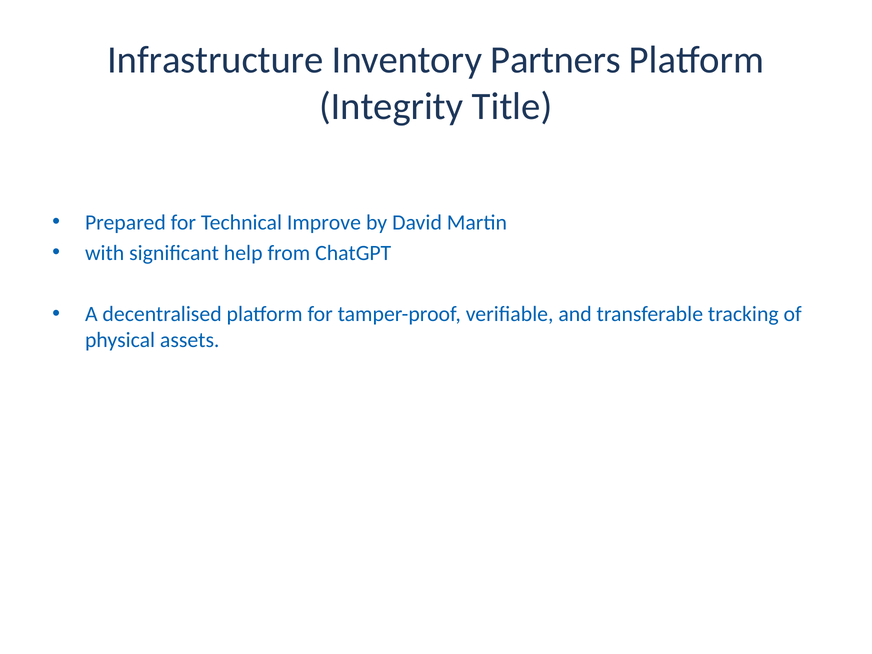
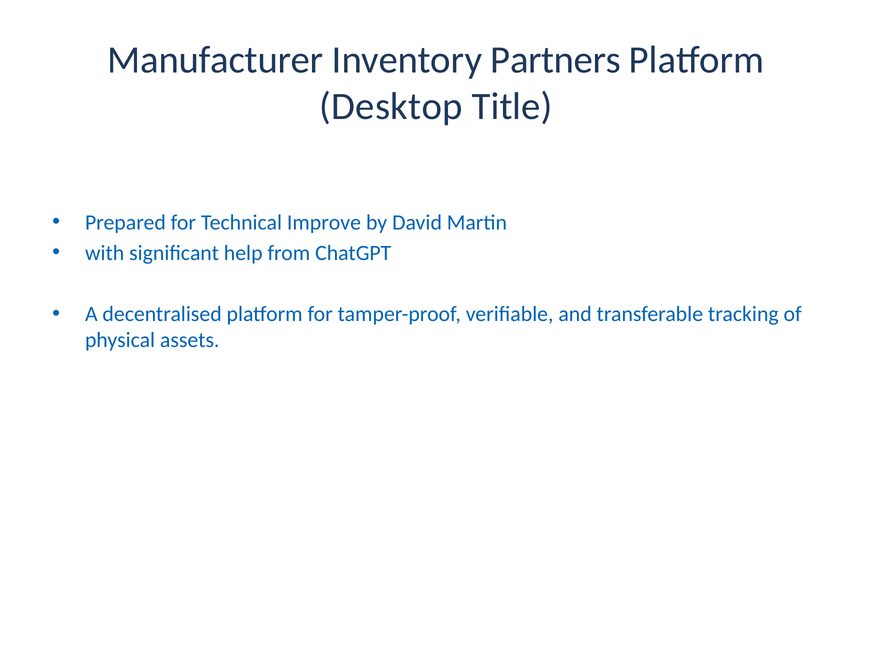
Infrastructure: Infrastructure -> Manufacturer (215, 60)
Integrity: Integrity -> Desktop (391, 107)
